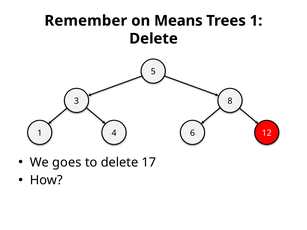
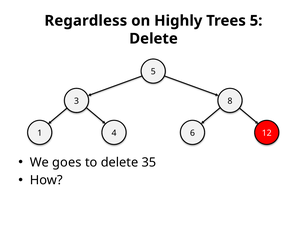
Remember: Remember -> Regardless (86, 21)
Means: Means -> Highly (178, 21)
Trees 1: 1 -> 5 (256, 21)
17: 17 -> 35 (149, 163)
